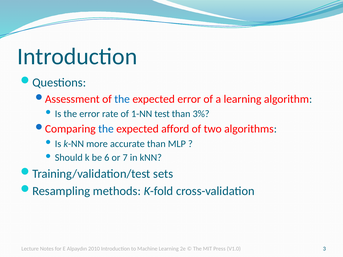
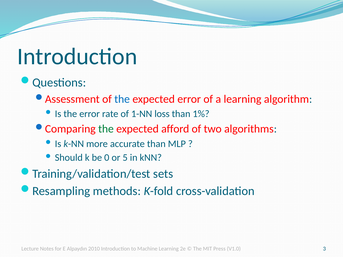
test: test -> loss (162, 114)
3%: 3% -> 1% (201, 114)
the colour: blue -> green (106, 129)
6: 6 -> 0 (107, 158)
7: 7 -> 5 (125, 158)
